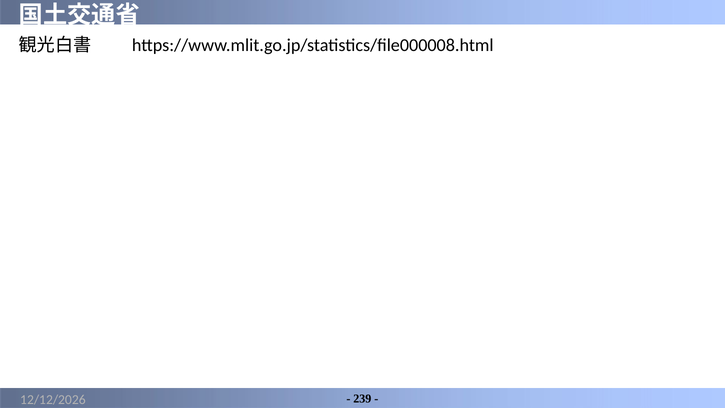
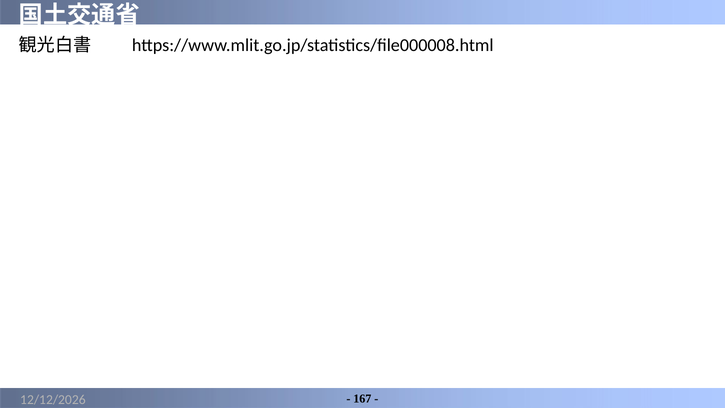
239: 239 -> 167 (362, 399)
